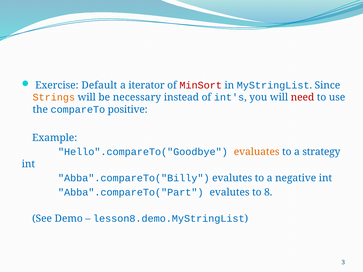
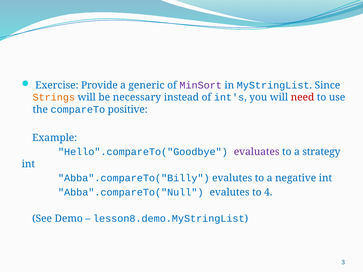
Default: Default -> Provide (99, 85)
iterator: iterator -> generic (146, 85)
MinSort colour: red -> purple (201, 85)
evaluates colour: orange -> purple (257, 152)
Abba".compareTo("Part: Abba".compareTo("Part -> Abba".compareTo("Null (131, 192)
8: 8 -> 4 (268, 192)
